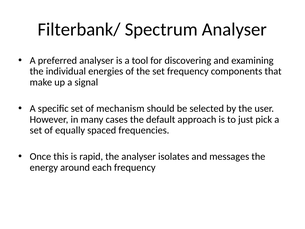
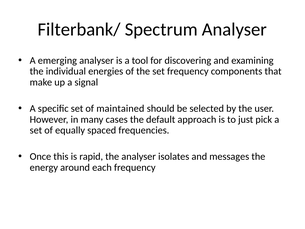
preferred: preferred -> emerging (57, 60)
mechanism: mechanism -> maintained (120, 108)
